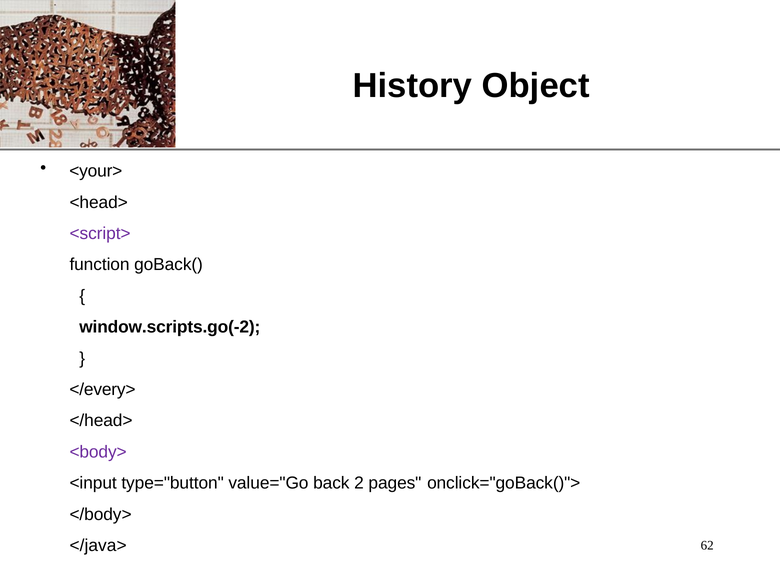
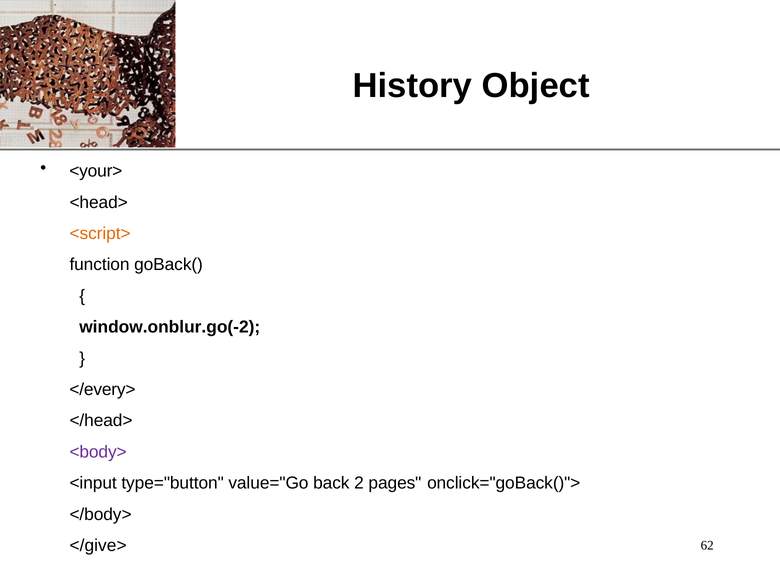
<script> colour: purple -> orange (100, 234)
window.scripts.go(-2: window.scripts.go(-2 -> window.onblur.go(-2 (170, 327)
</java>: </java> -> </give> (98, 546)
